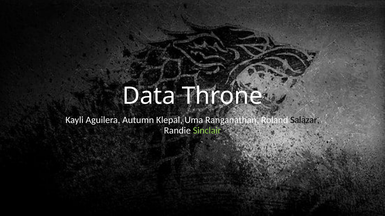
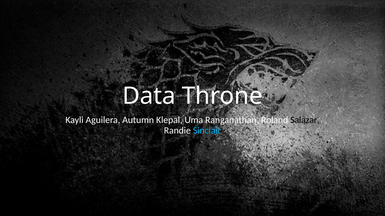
Sinclair colour: light green -> light blue (207, 131)
